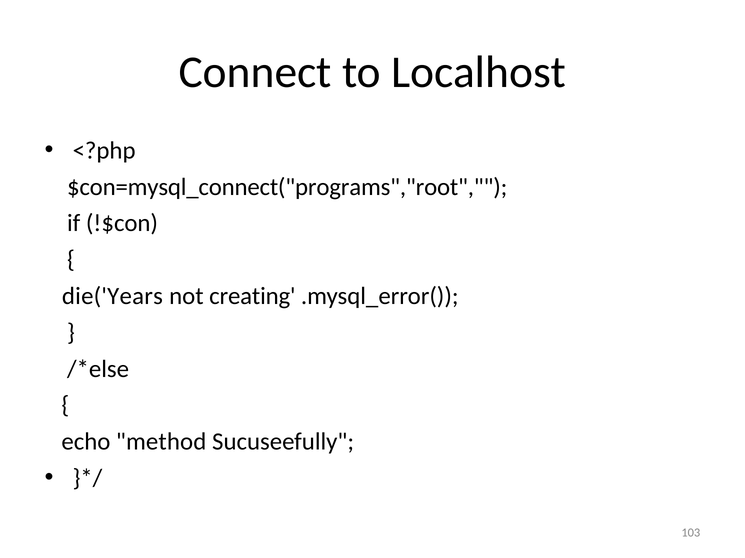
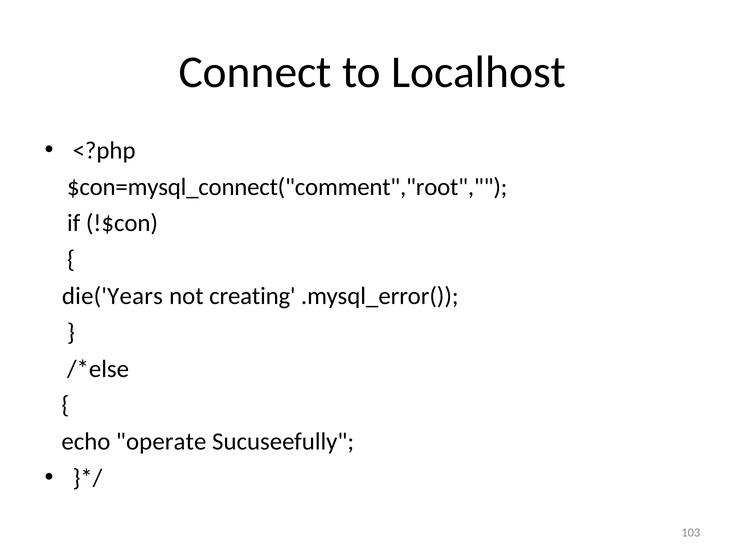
$con=mysql_connect("programs","root: $con=mysql_connect("programs","root -> $con=mysql_connect("comment","root (287, 187)
method: method -> operate (161, 442)
